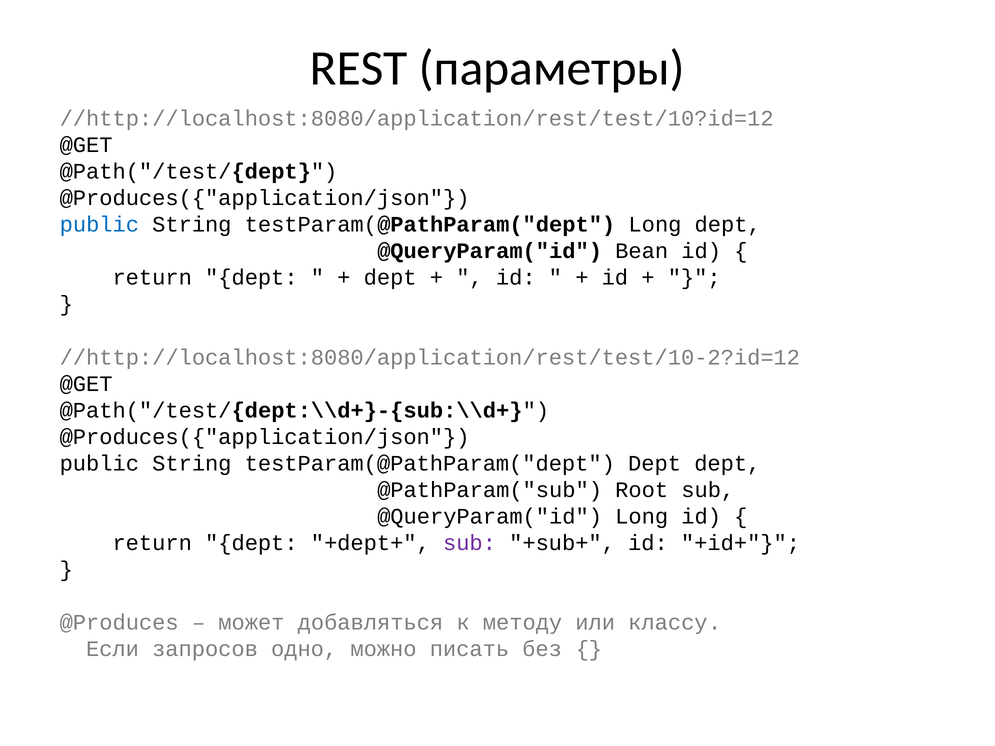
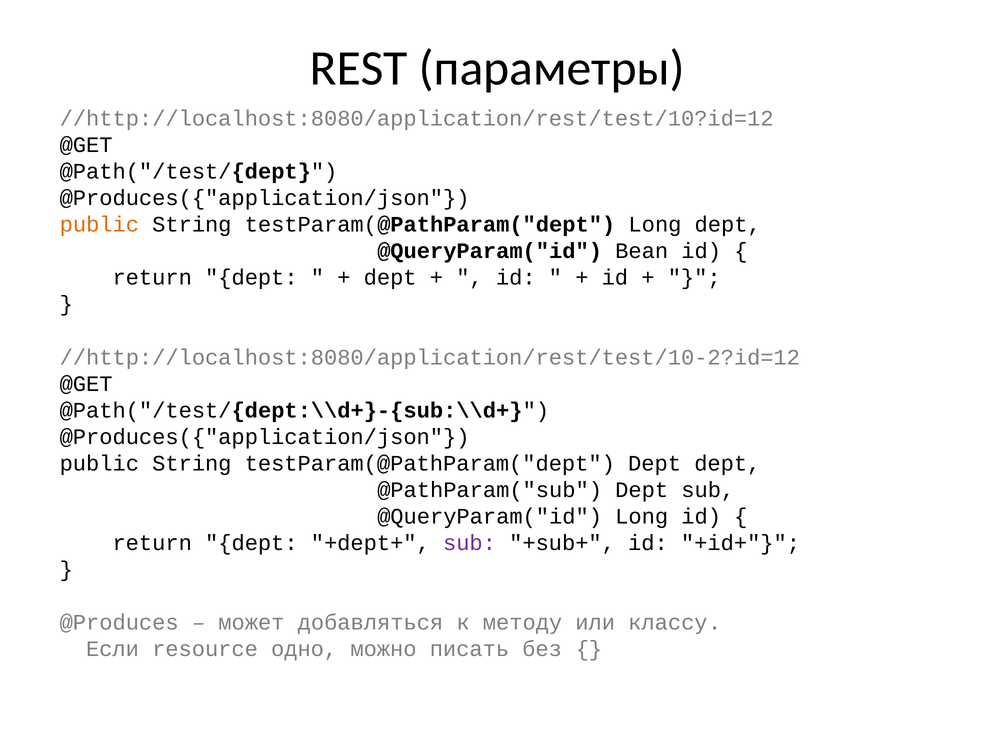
public colour: blue -> orange (99, 225)
@PathParam("sub Root: Root -> Dept (642, 490)
запросов: запросов -> resource (205, 649)
